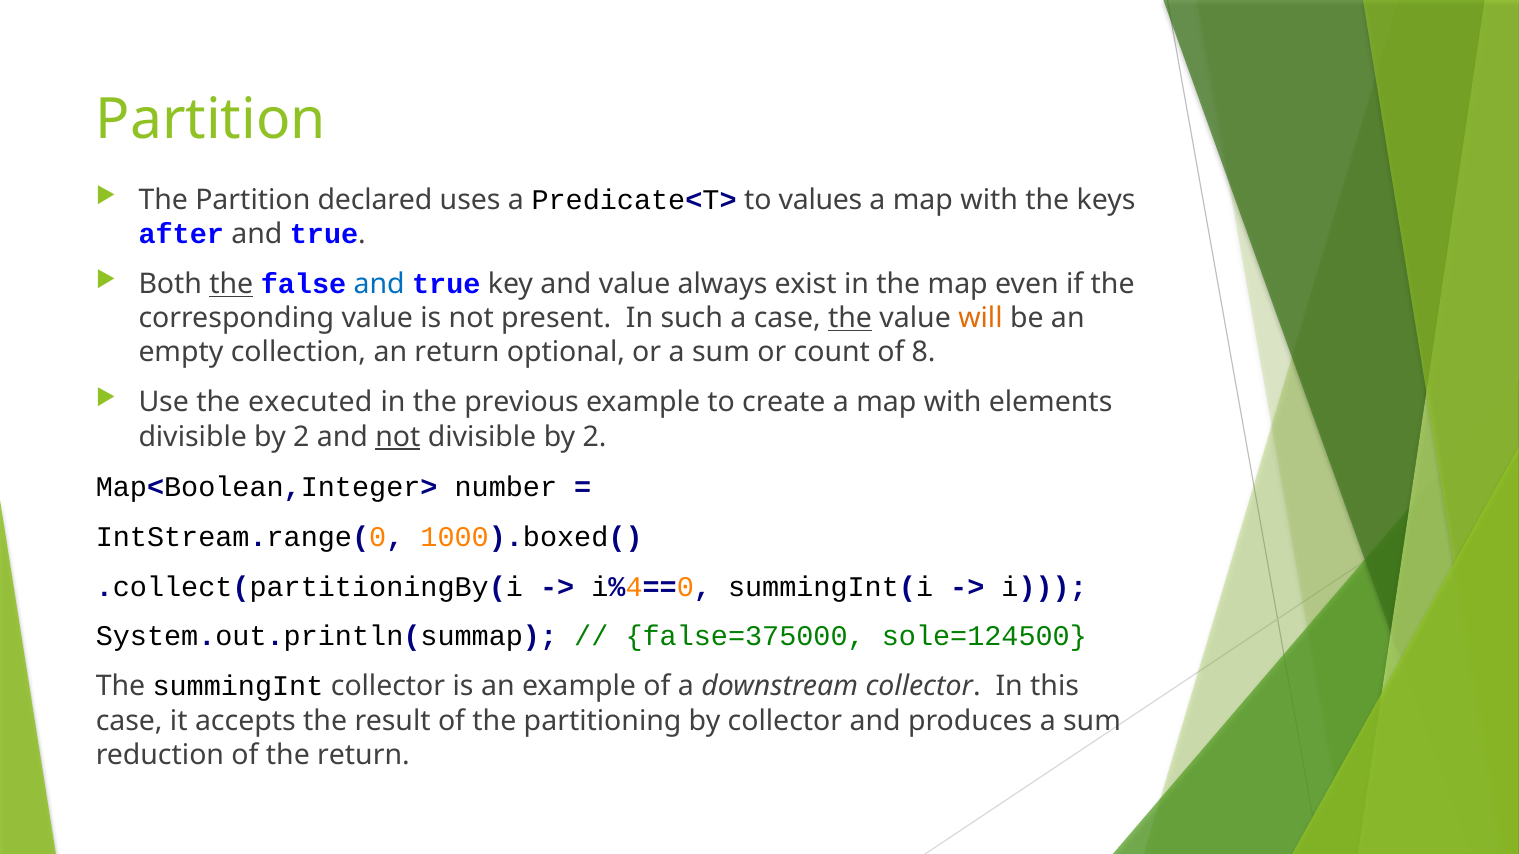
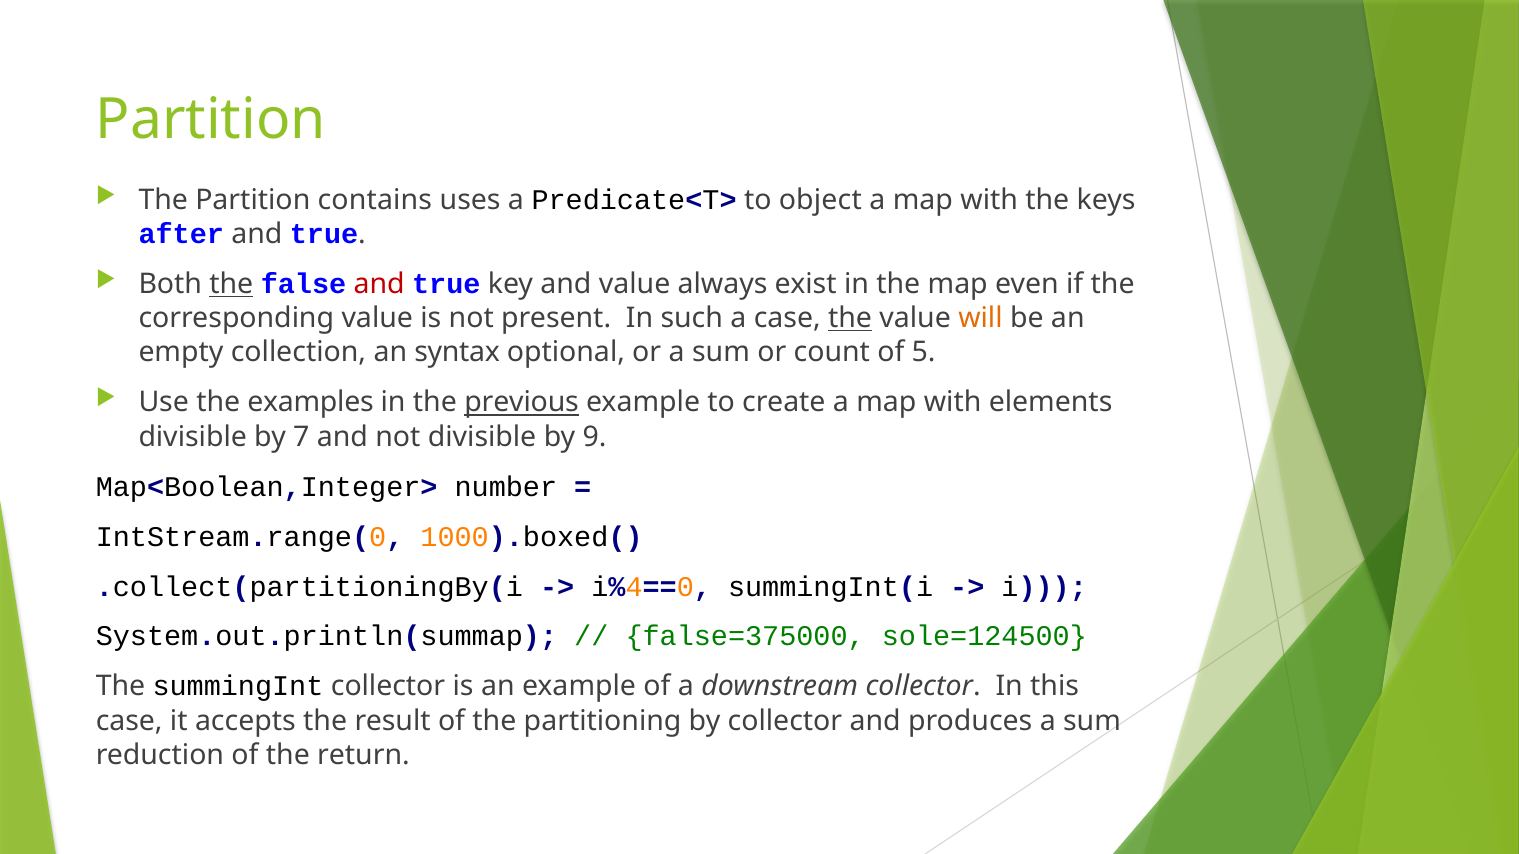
declared: declared -> contains (375, 200)
values: values -> object (820, 200)
and colour: blue -> red (379, 284)
an return: return -> syntax (457, 353)
8: 8 -> 5 (924, 353)
executed: executed -> examples (311, 403)
previous underline: none -> present (522, 403)
2: 2 -> 7 (301, 437)
not underline: present -> none (398, 437)
2: 2 -> 9 (594, 437)
